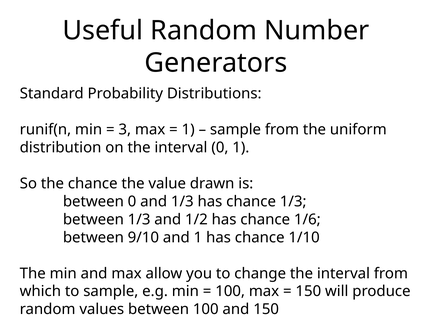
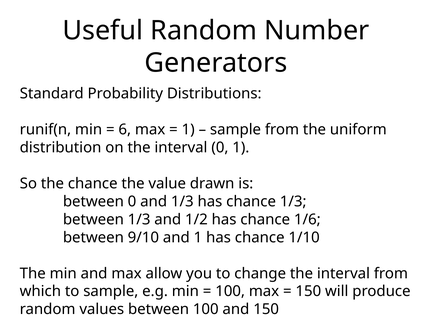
3: 3 -> 6 (125, 129)
